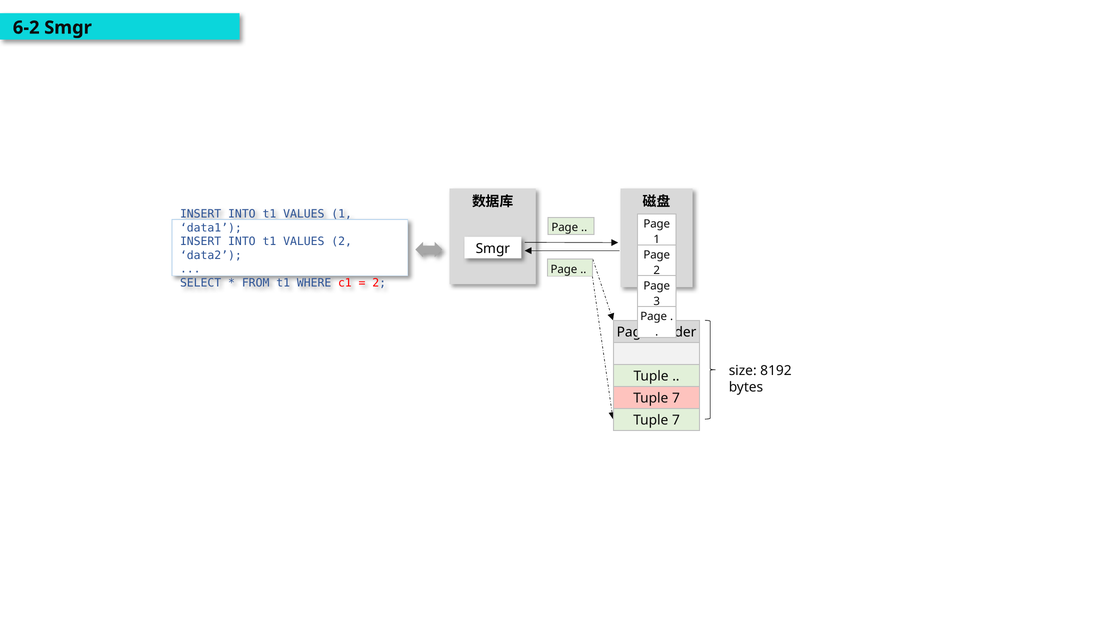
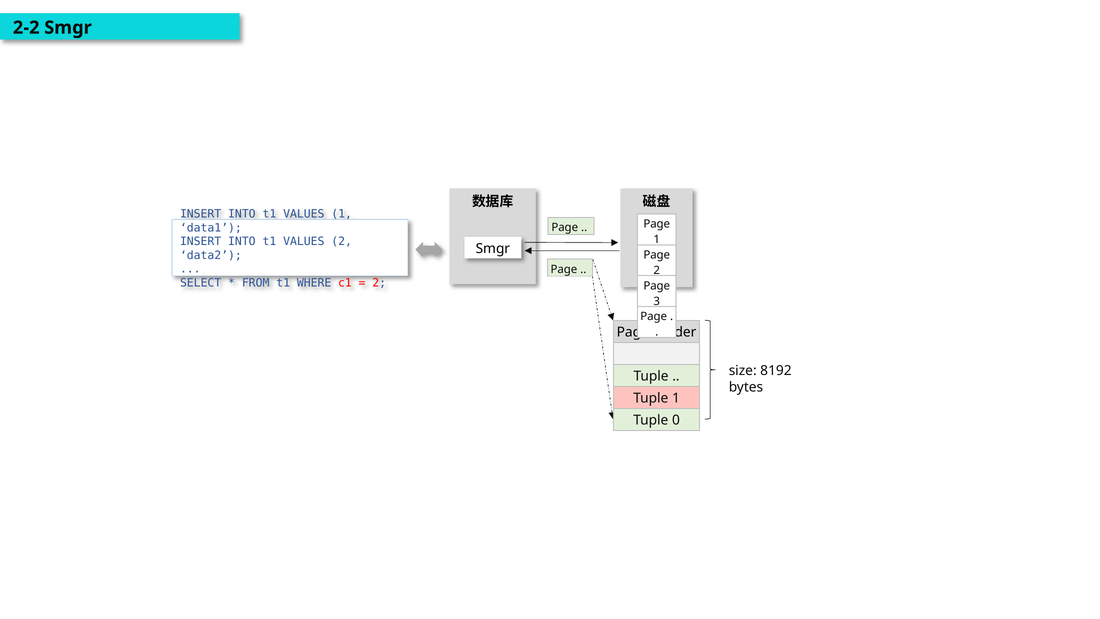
6-2: 6-2 -> 2-2 (26, 28)
7: 7 -> 1 (676, 398)
7: 7 -> 0 (676, 420)
